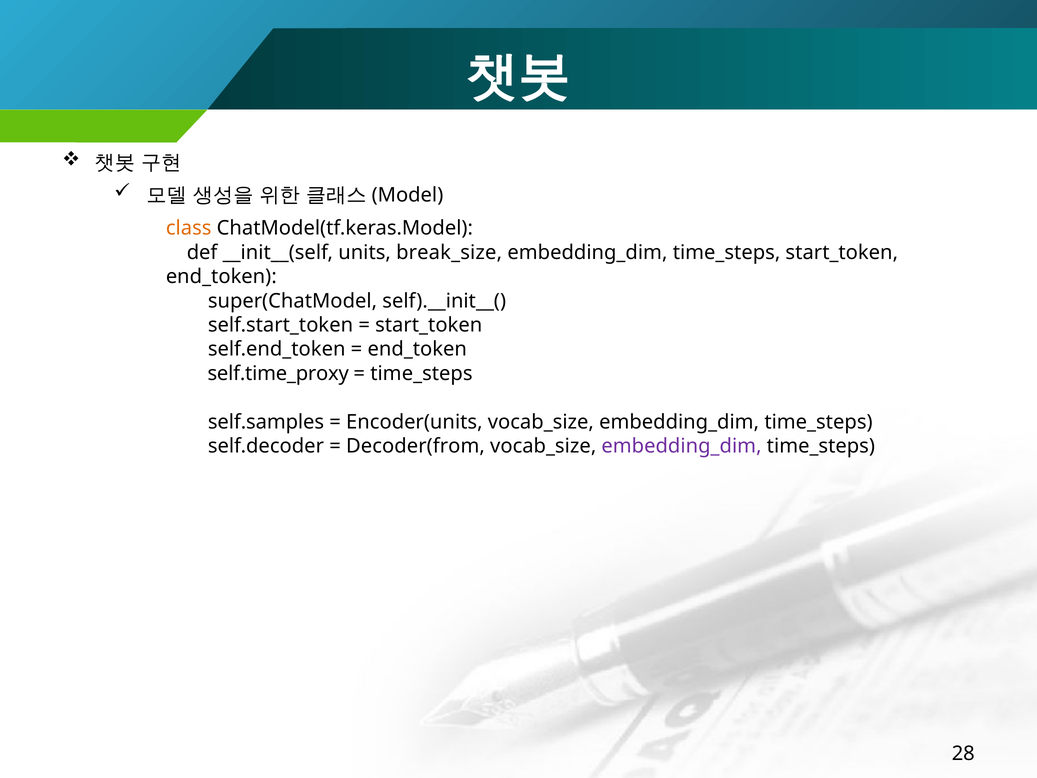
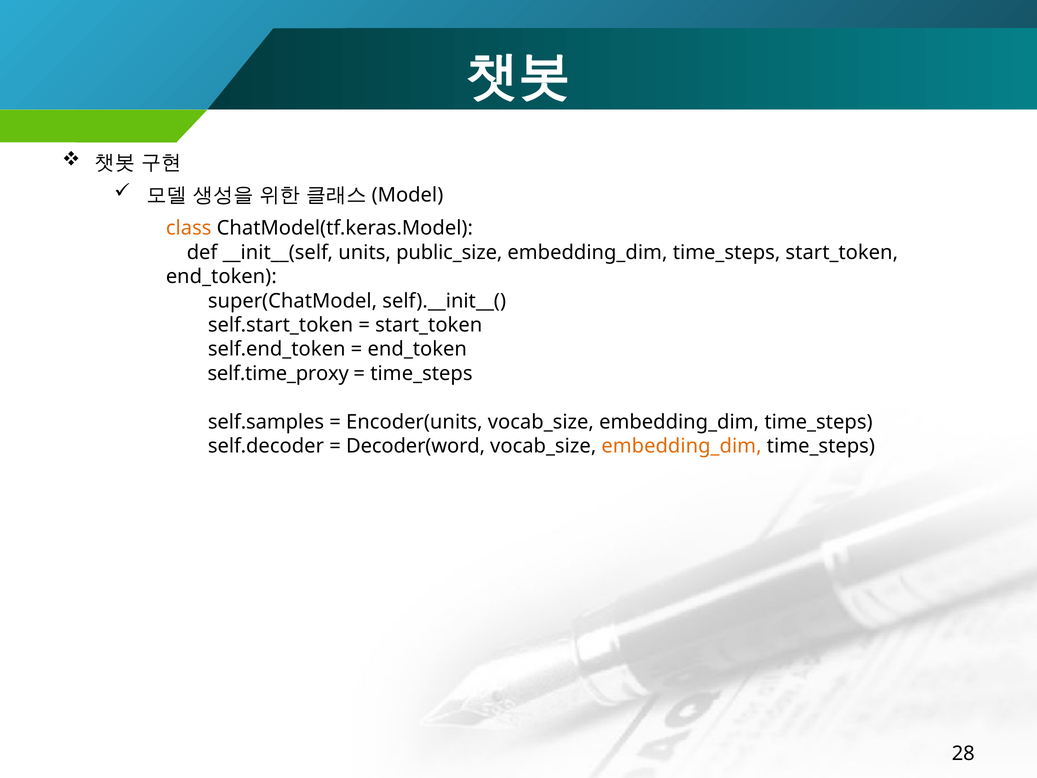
break_size: break_size -> public_size (449, 252)
Decoder(from: Decoder(from -> Decoder(word (416, 446)
embedding_dim colour: purple -> orange (681, 446)
